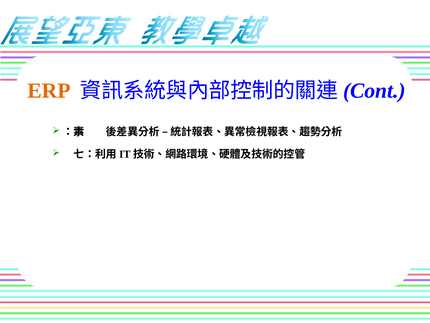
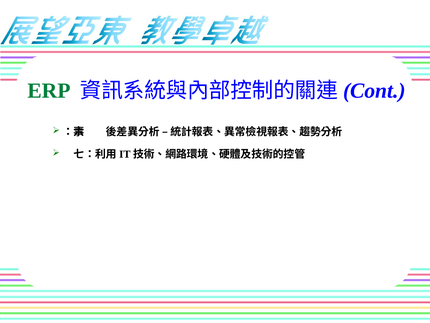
ERP colour: orange -> green (49, 91)
